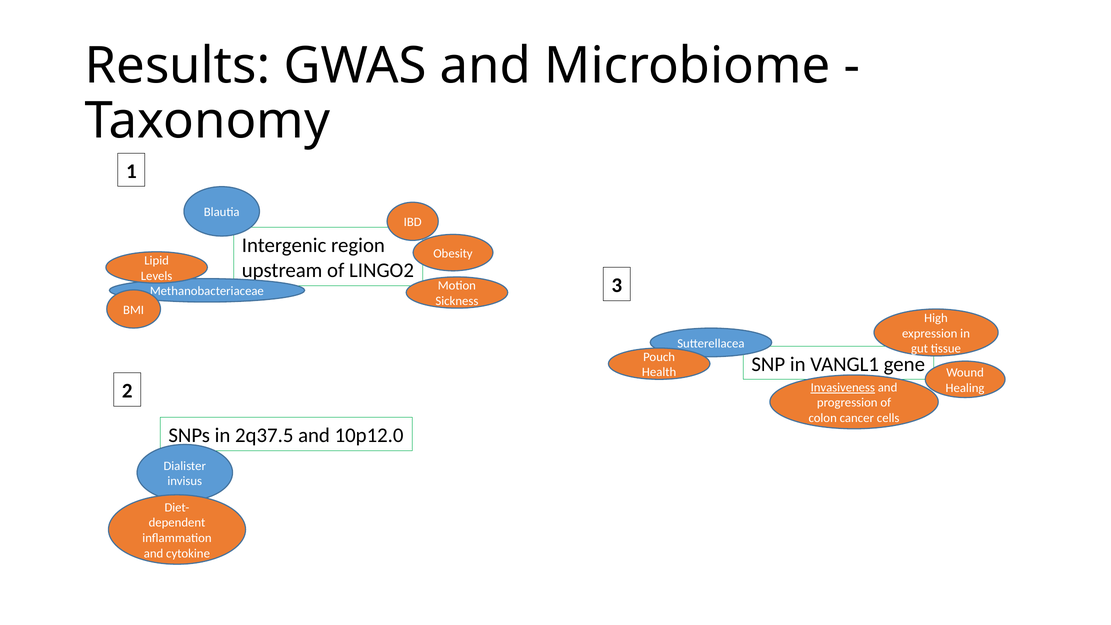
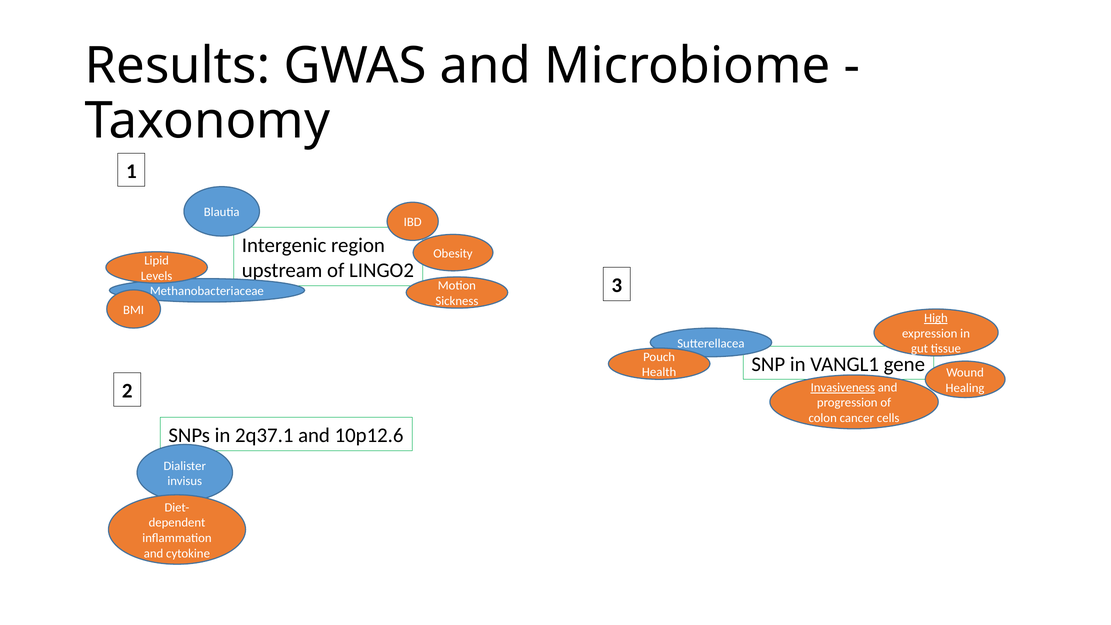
High underline: none -> present (936, 318)
2q37.5: 2q37.5 -> 2q37.1 (264, 435)
10p12.0: 10p12.0 -> 10p12.6 (369, 435)
